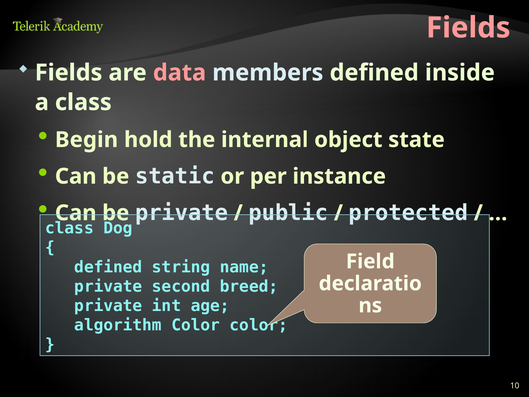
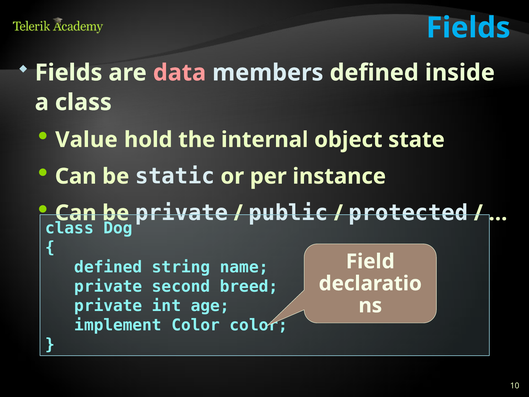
Fields colour: pink -> light blue (468, 28)
Begin: Begin -> Value (86, 140)
algorithm: algorithm -> implement (118, 325)
